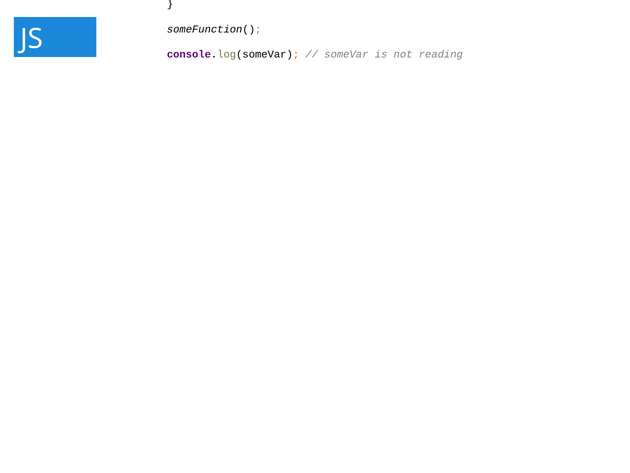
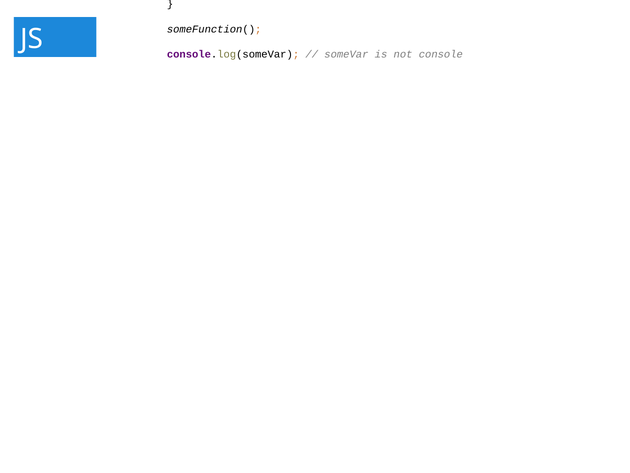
reading: reading -> console (441, 54)
